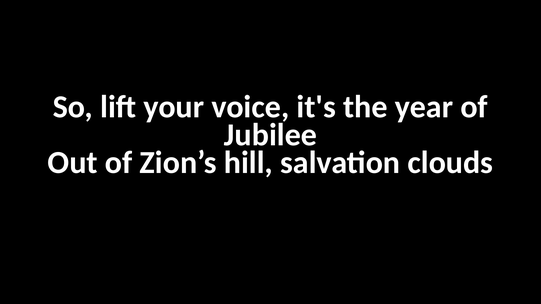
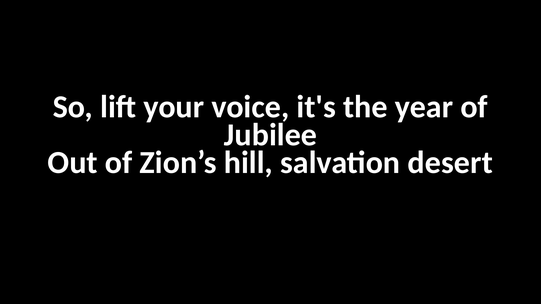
clouds: clouds -> desert (450, 163)
